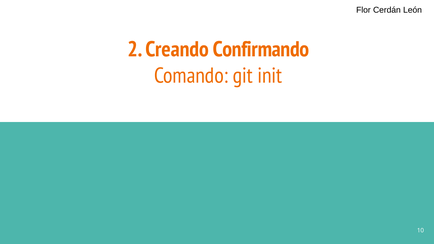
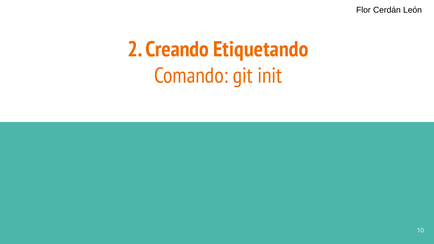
Confirmando: Confirmando -> Etiquetando (261, 50)
